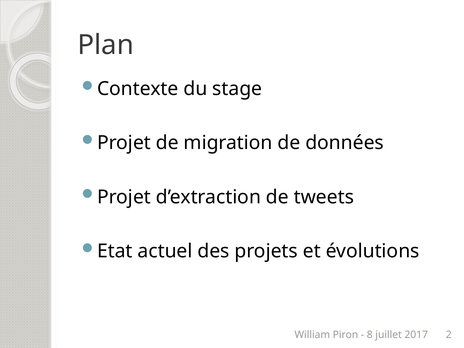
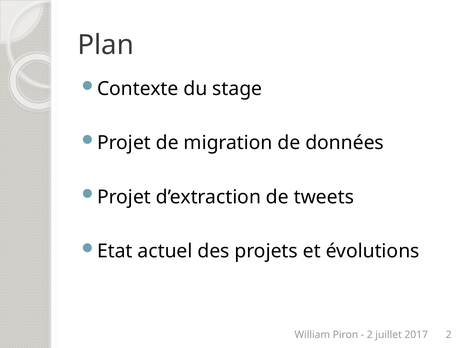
8: 8 -> 2 (370, 335)
